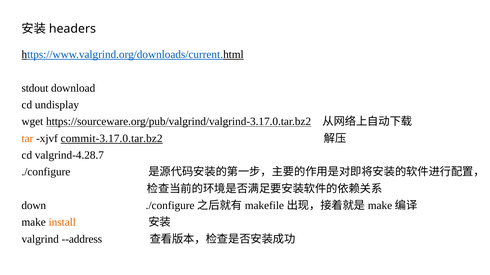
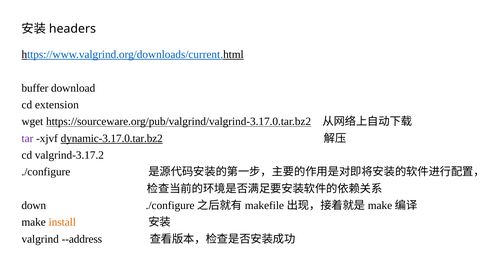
stdout: stdout -> buffer (35, 88)
undisplay: undisplay -> extension (57, 105)
tar colour: orange -> purple (27, 139)
commit-3.17.0.tar.bz2: commit-3.17.0.tar.bz2 -> dynamic-3.17.0.tar.bz2 (112, 139)
valgrind-4.28.7: valgrind-4.28.7 -> valgrind-3.17.2 (69, 155)
